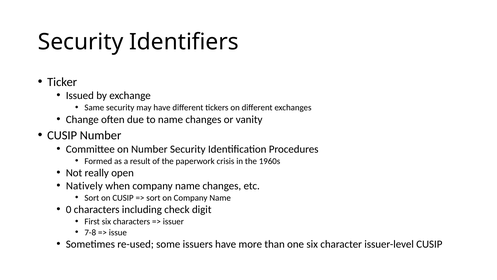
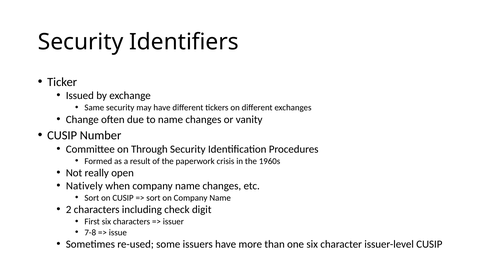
on Number: Number -> Through (149, 149)
0: 0 -> 2 (69, 209)
